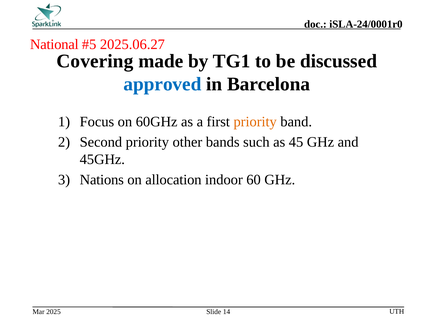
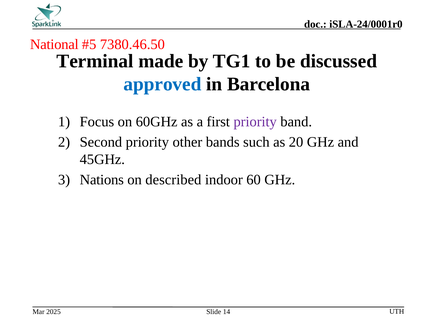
2025.06.27: 2025.06.27 -> 7380.46.50 (132, 44)
Covering: Covering -> Terminal (95, 61)
priority colour: orange -> purple (255, 122)
45: 45 -> 20 (296, 142)
allocation: allocation -> described (173, 180)
